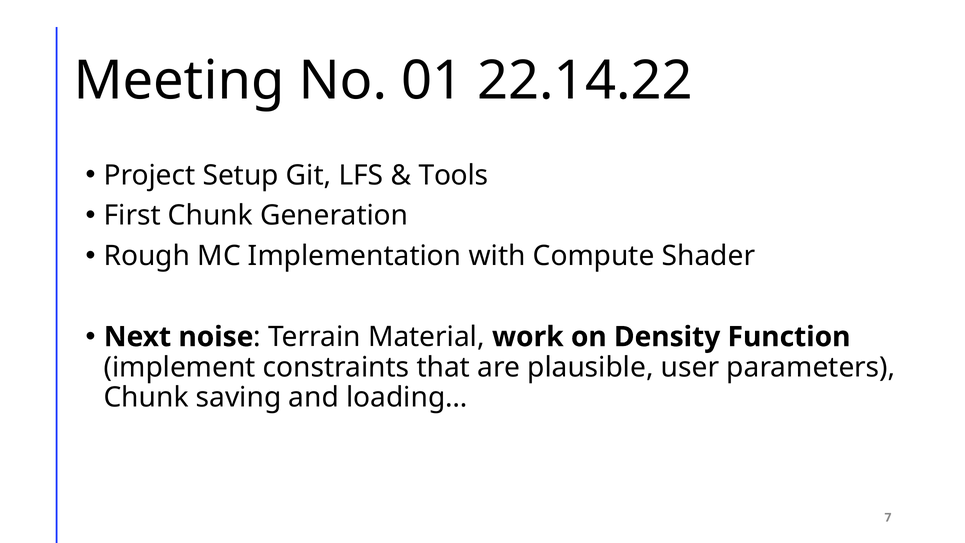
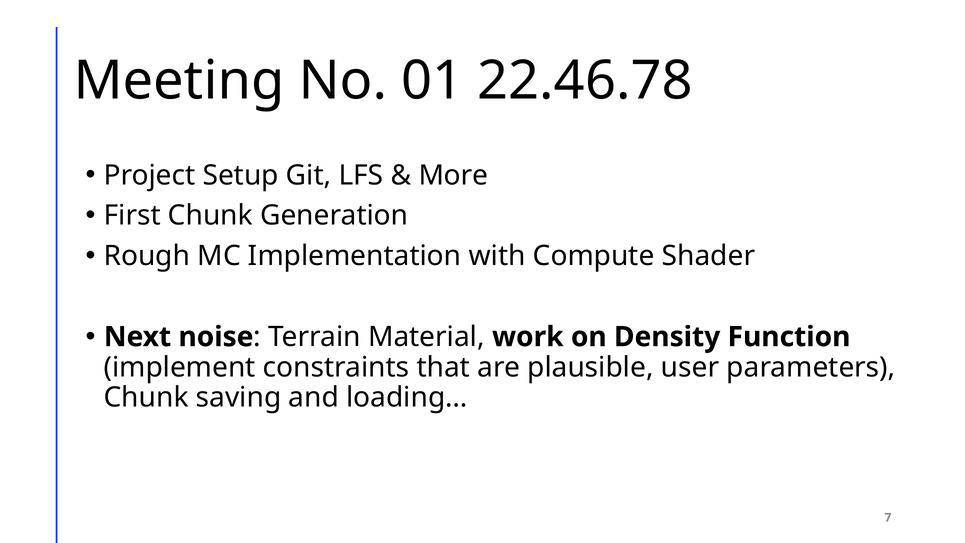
22.14.22: 22.14.22 -> 22.46.78 (585, 81)
Tools: Tools -> More (453, 175)
